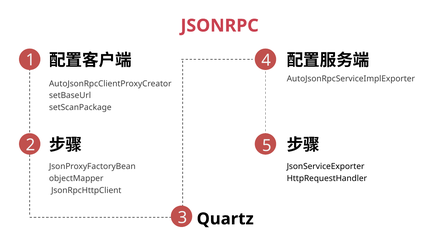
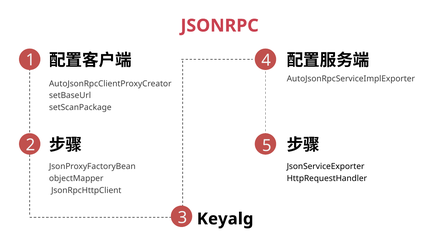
Quartz: Quartz -> Keyalg (225, 219)
